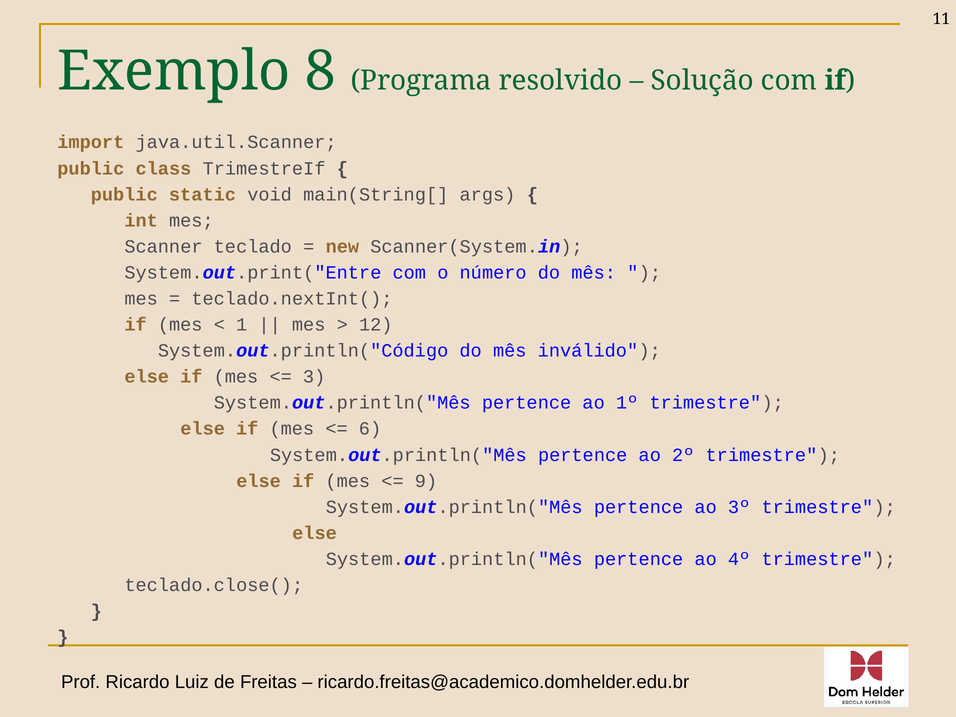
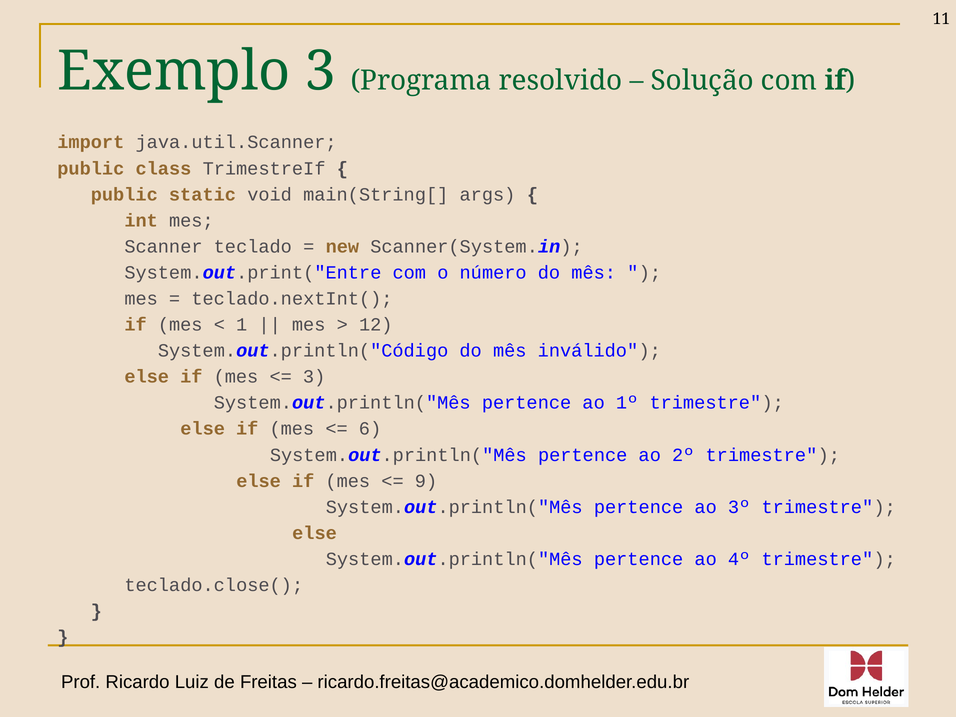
Exemplo 8: 8 -> 3 (321, 71)
